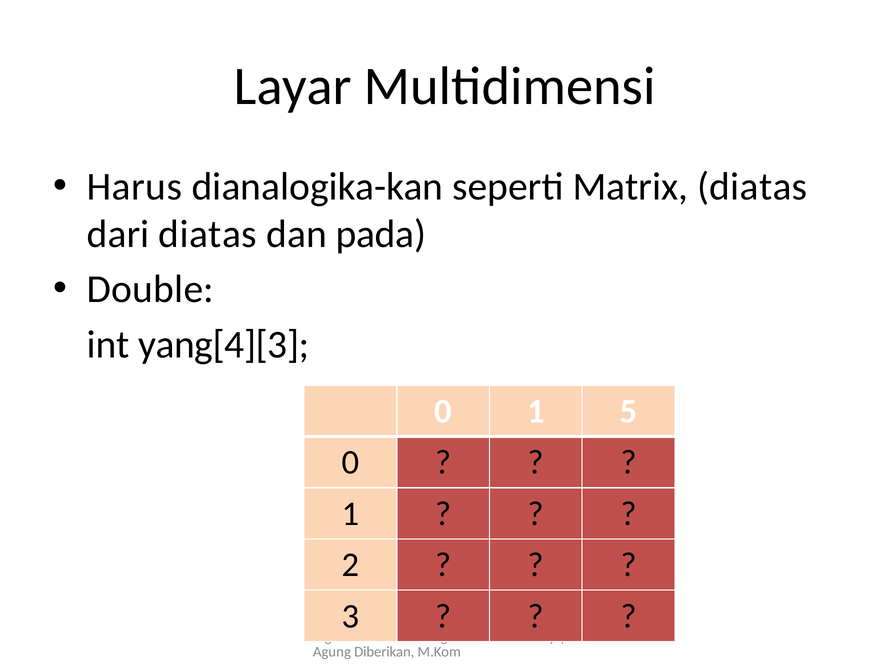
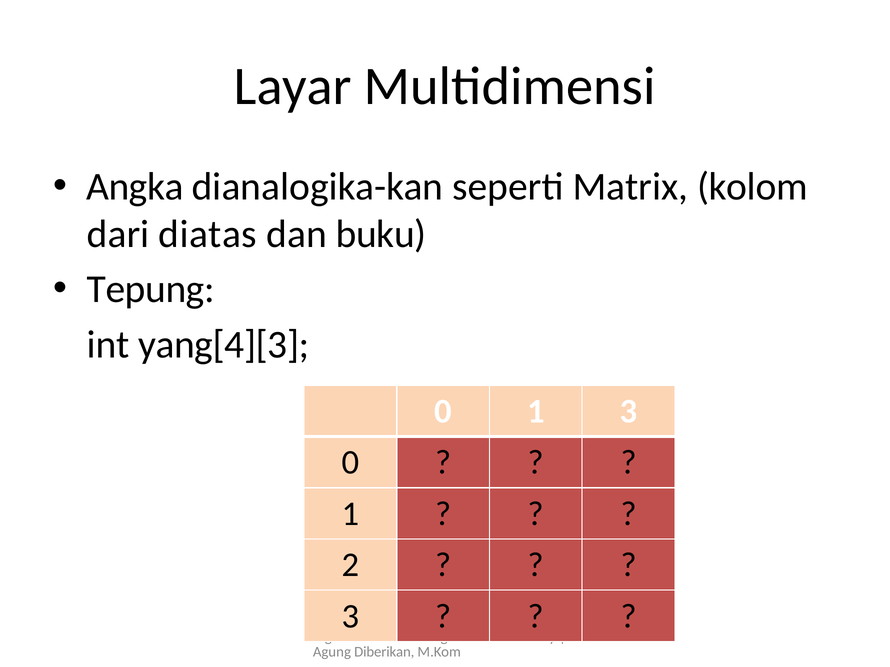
Harus: Harus -> Angka (135, 187)
Matrix diatas: diatas -> kolom (752, 187)
pada: pada -> buku (381, 234)
Double: Double -> Tepung (151, 290)
1 5: 5 -> 3 (628, 412)
